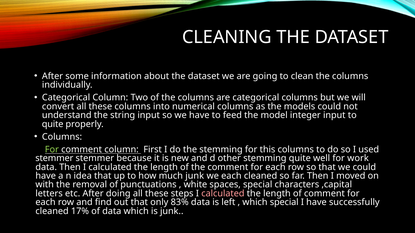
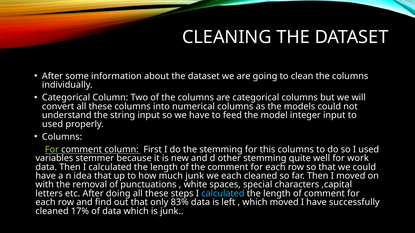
quite: quite -> used (53, 124)
stemmer: stemmer -> variables (54, 159)
calculated colour: pink -> light blue (223, 194)
which special: special -> moved (284, 203)
